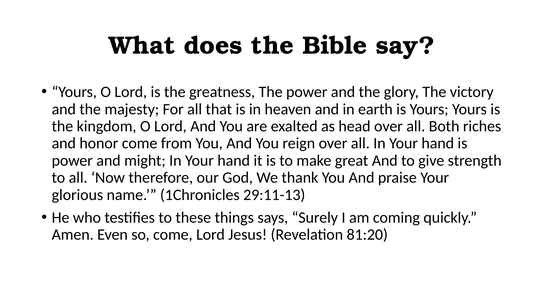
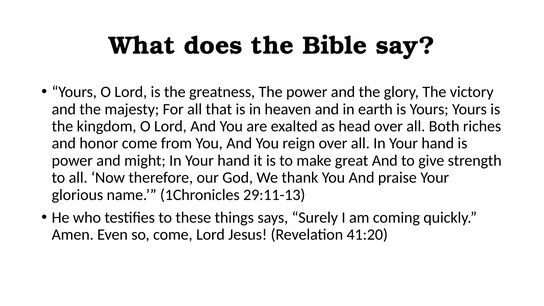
81:20: 81:20 -> 41:20 (367, 235)
